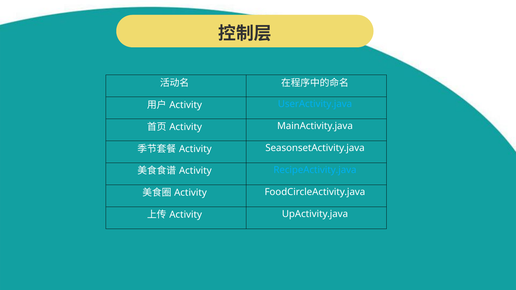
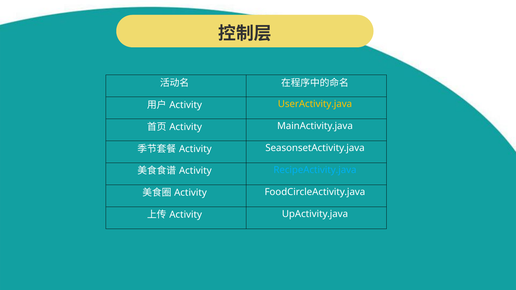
UserActivity.java colour: light blue -> yellow (315, 104)
